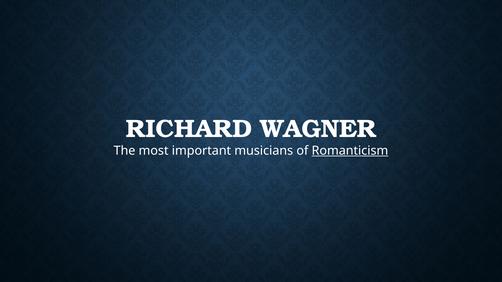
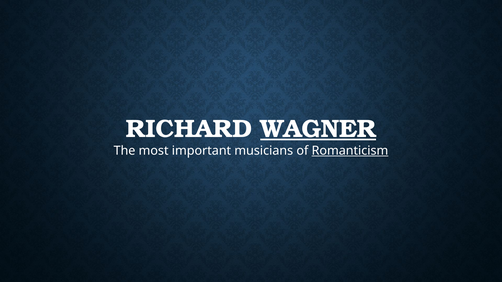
WAGNER underline: none -> present (318, 129)
